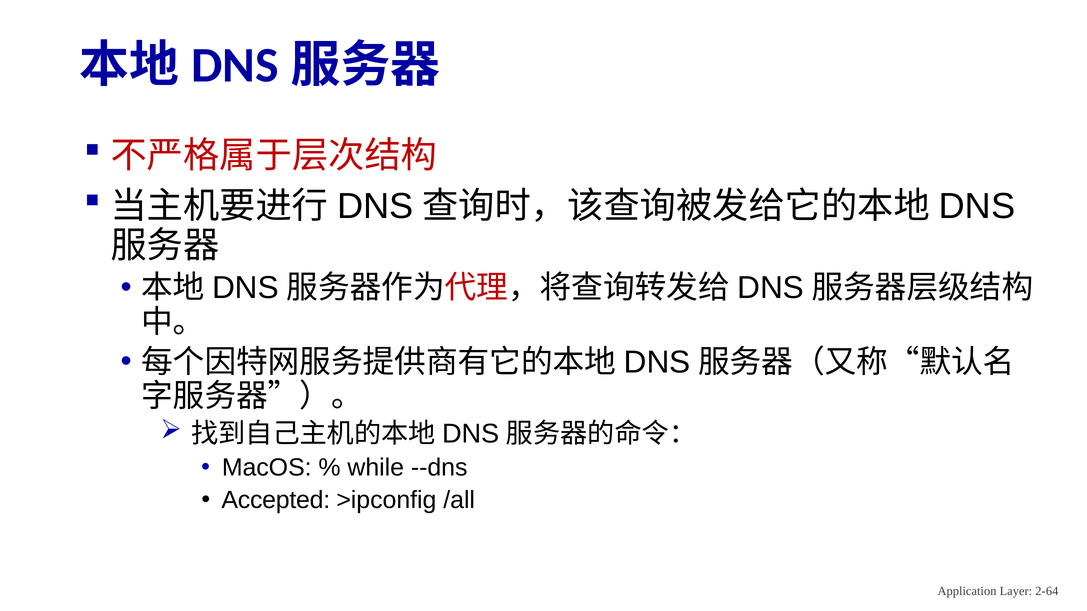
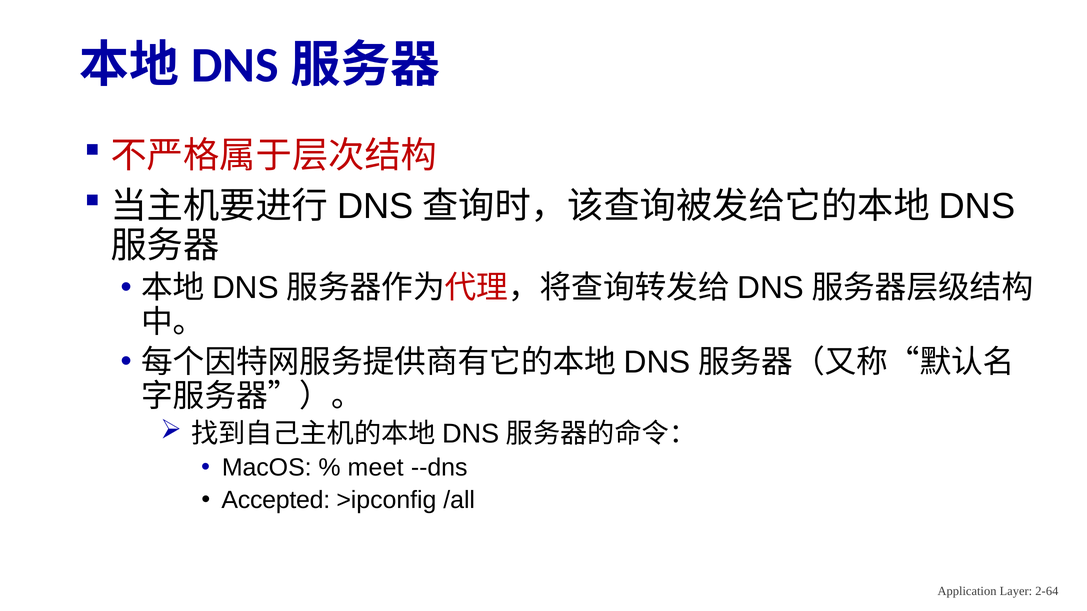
while: while -> meet (376, 468)
